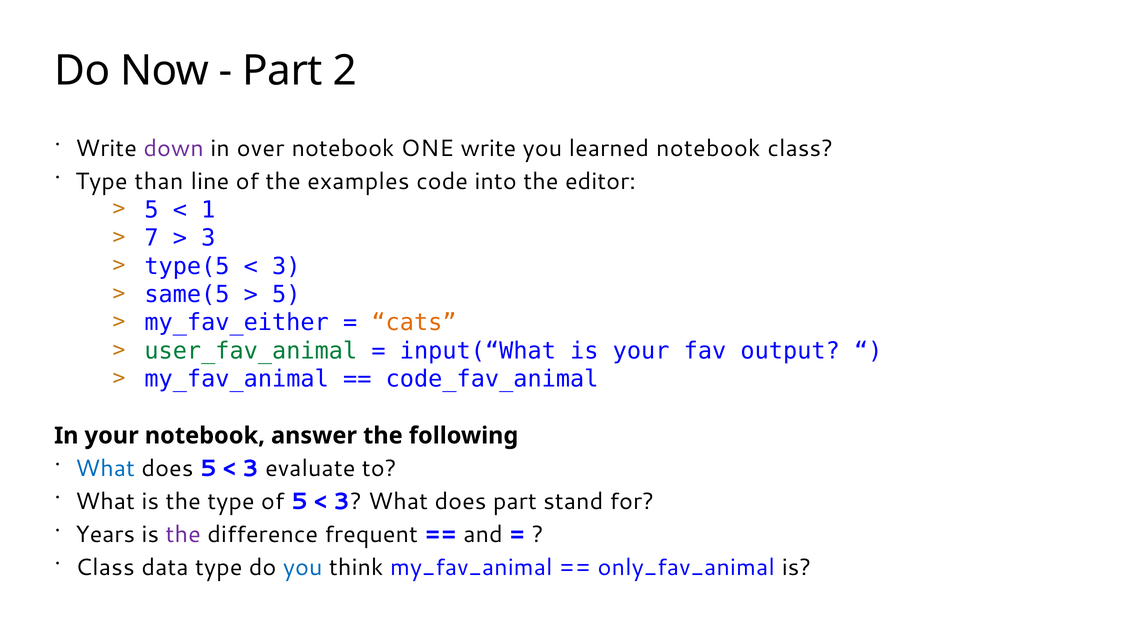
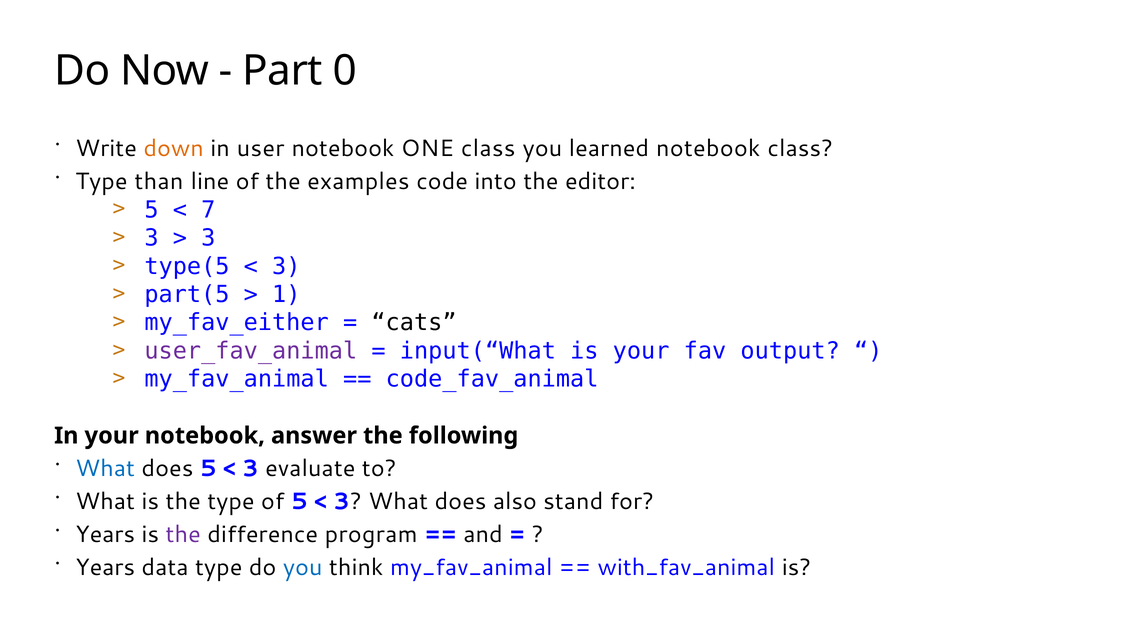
2: 2 -> 0 (345, 71)
down colour: purple -> orange (174, 149)
over: over -> user (261, 149)
ONE write: write -> class (488, 149)
1: 1 -> 7 (208, 210)
7: 7 -> 3 (151, 238)
same(5: same(5 -> part(5 (187, 295)
5: 5 -> 1 (286, 295)
cats colour: orange -> black (414, 323)
user_fav_animal colour: green -> purple (251, 351)
does part: part -> also (515, 502)
frequent: frequent -> program (371, 535)
Class: Class -> Years (105, 567)
only_fav_animal: only_fav_animal -> with_fav_animal (686, 567)
